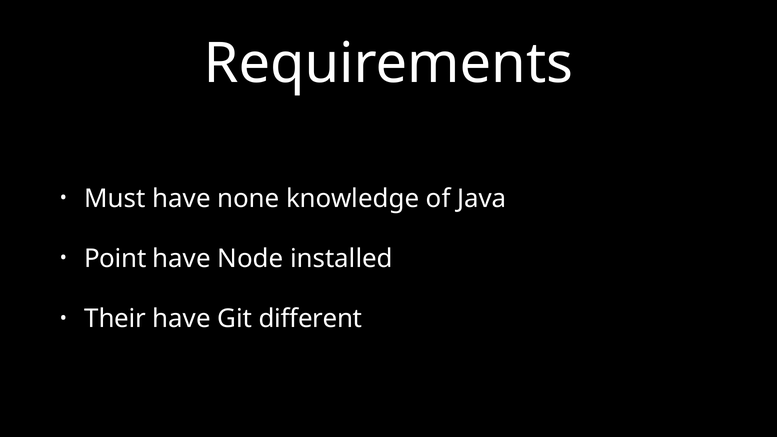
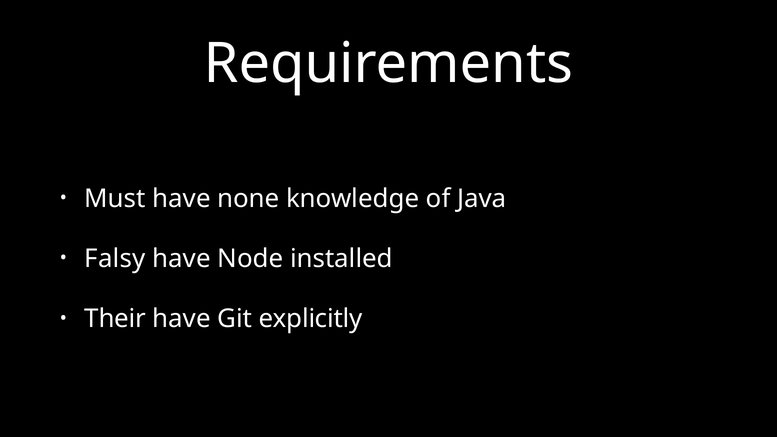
Point: Point -> Falsy (115, 259)
different: different -> explicitly (310, 319)
